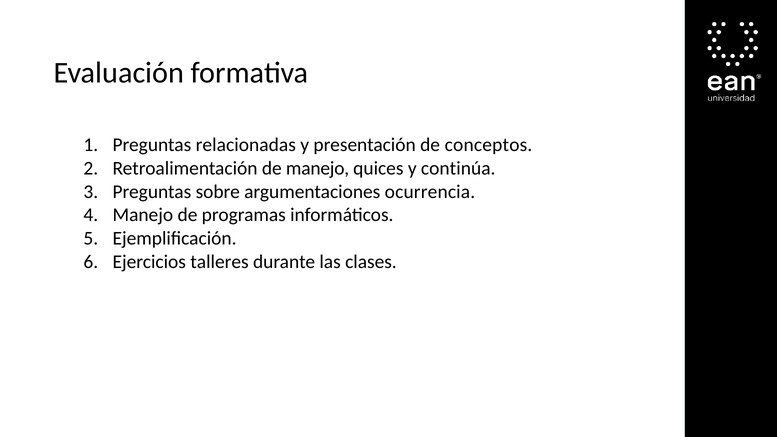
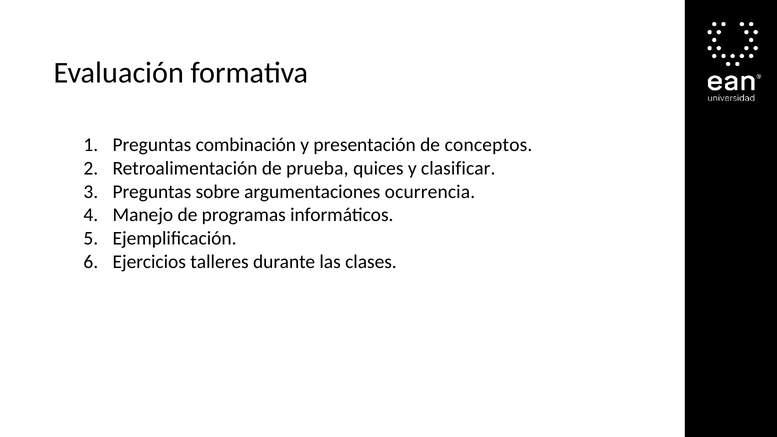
relacionadas: relacionadas -> combinación (246, 145)
de manejo: manejo -> prueba (317, 168)
continúa: continúa -> clasificar (458, 168)
